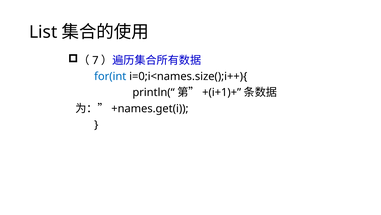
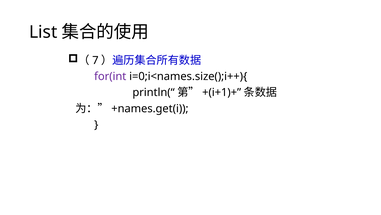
for(int colour: blue -> purple (110, 76)
